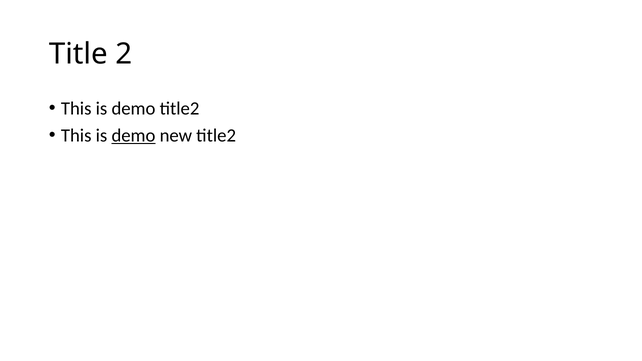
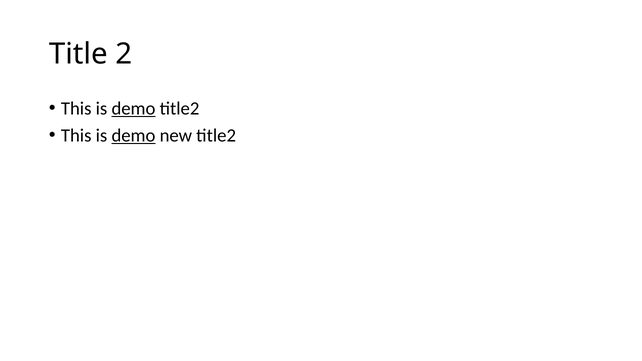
demo underline: none -> present (133, 109)
